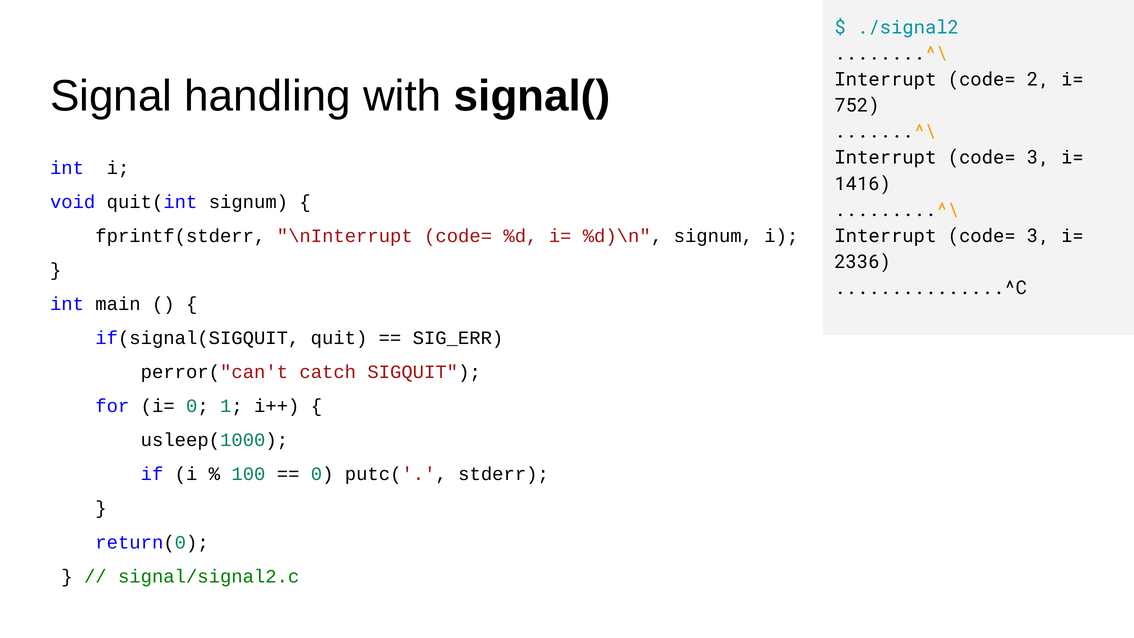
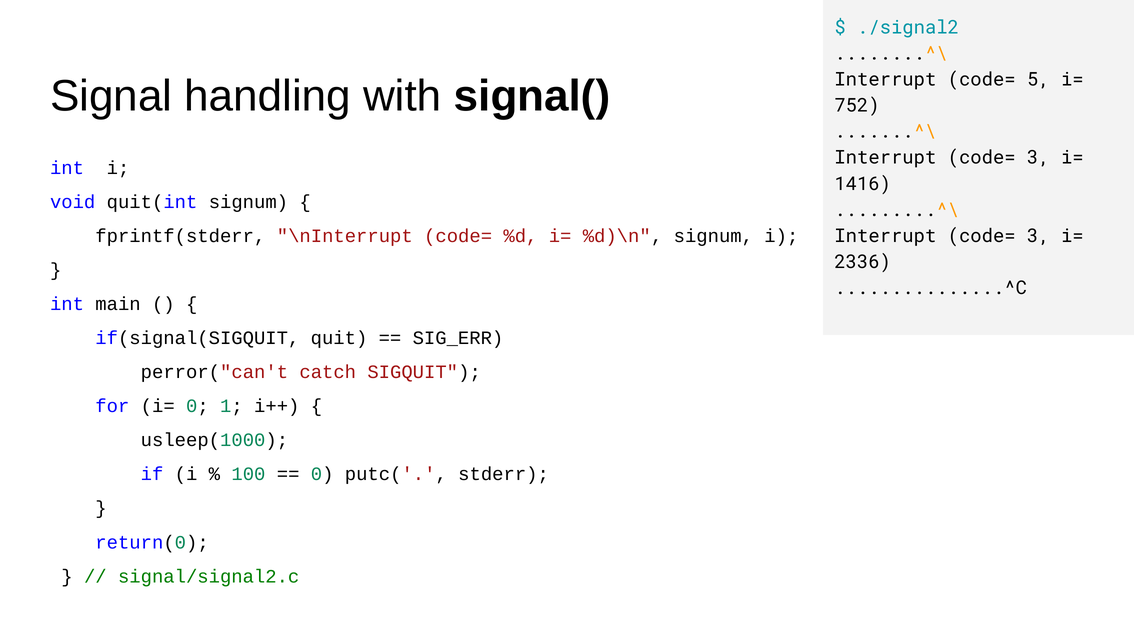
2: 2 -> 5 (1038, 79)
